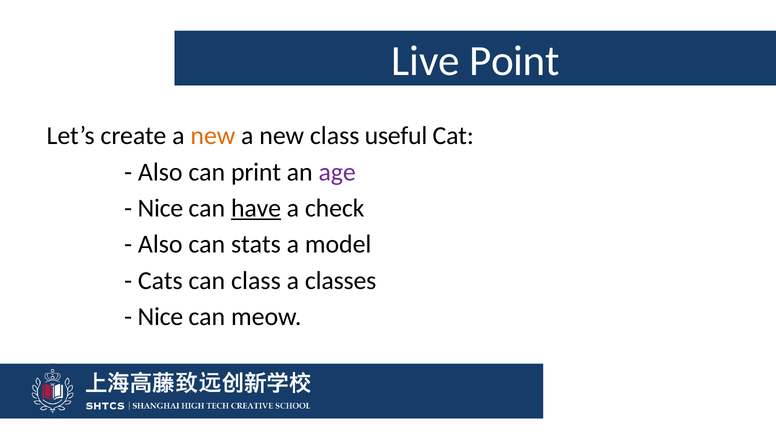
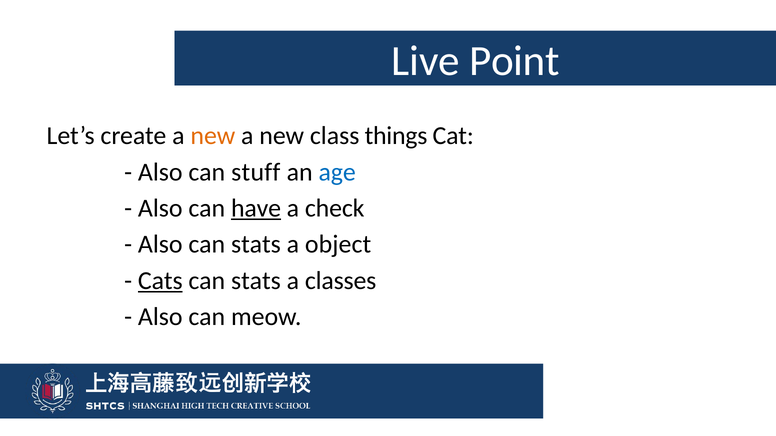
useful: useful -> things (396, 136)
print: print -> stuff (256, 172)
age colour: purple -> blue (337, 172)
Nice: Nice -> Also (160, 208)
model: model -> object (338, 245)
Cats underline: none -> present (160, 281)
class: class -> stats (256, 281)
Nice: Nice -> Also (160, 317)
